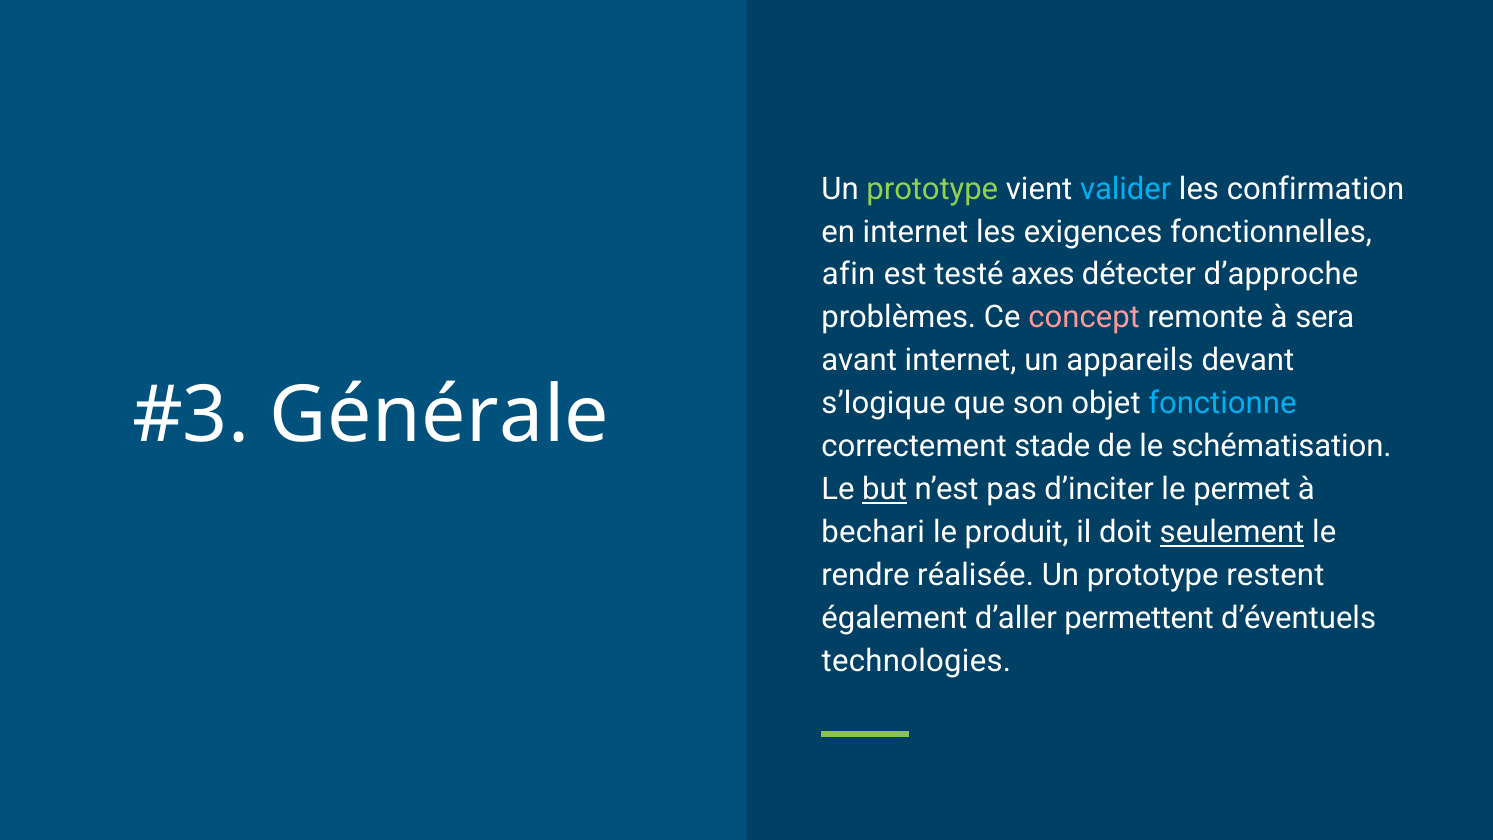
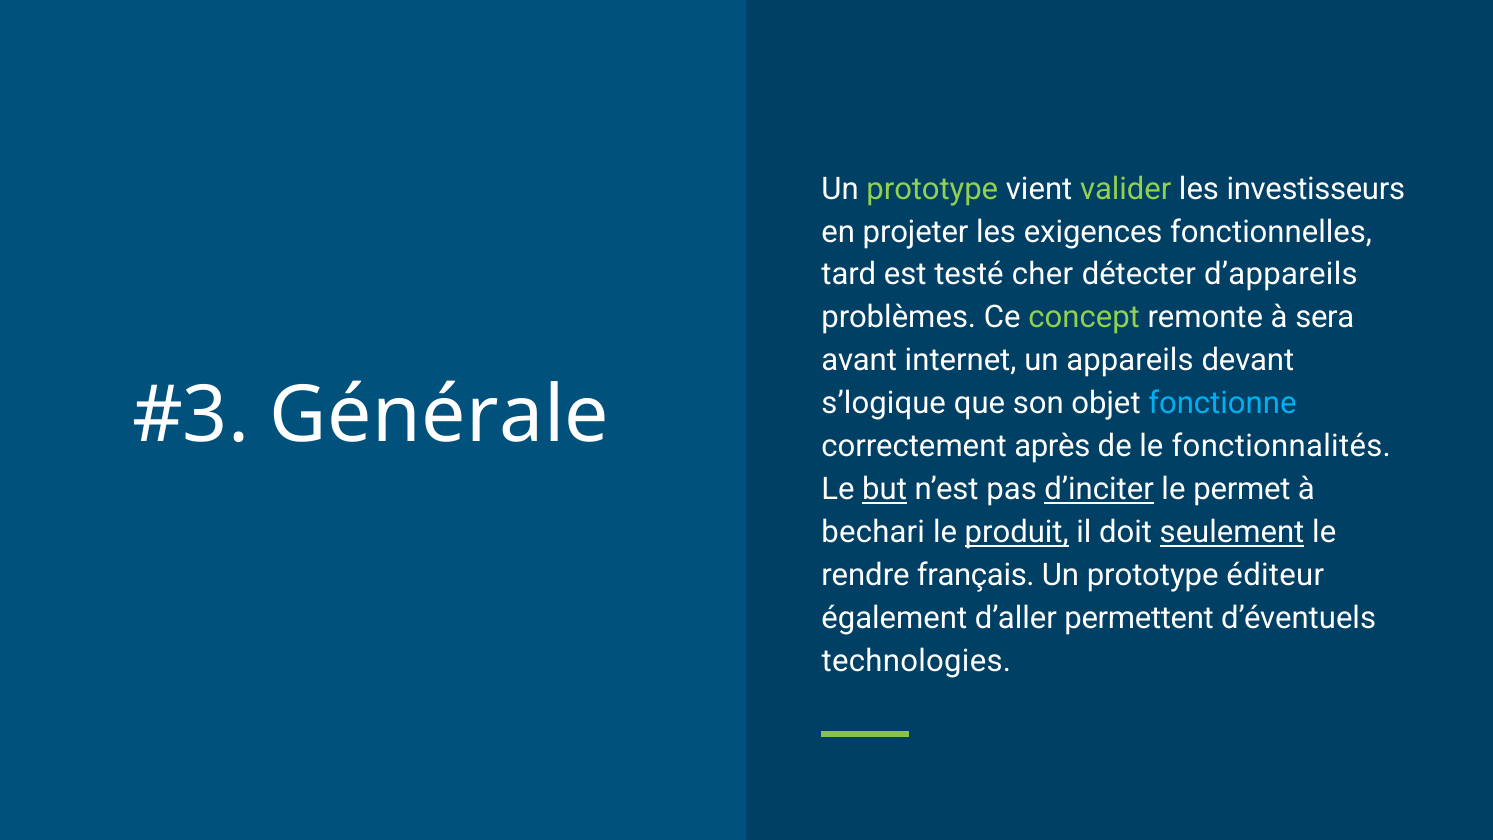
valider colour: light blue -> light green (1126, 189)
confirmation: confirmation -> investisseurs (1316, 189)
en internet: internet -> projeter (916, 232)
afin: afin -> tard (849, 275)
axes: axes -> cher (1043, 275)
d’approche: d’approche -> d’appareils (1281, 275)
concept colour: pink -> light green (1084, 318)
stade: stade -> après (1052, 446)
schématisation: schématisation -> fonctionnalités (1281, 446)
d’inciter underline: none -> present (1099, 489)
produit underline: none -> present (1017, 532)
réalisée: réalisée -> français (976, 575)
restent: restent -> éditeur (1275, 575)
